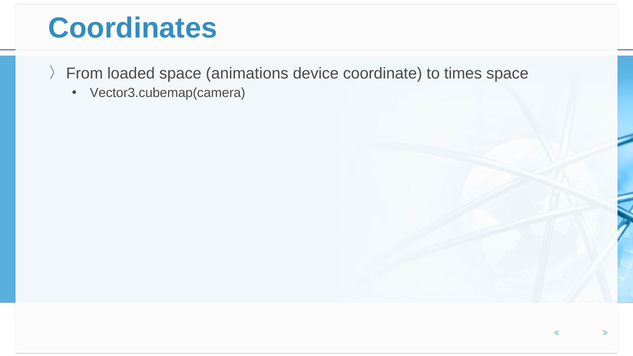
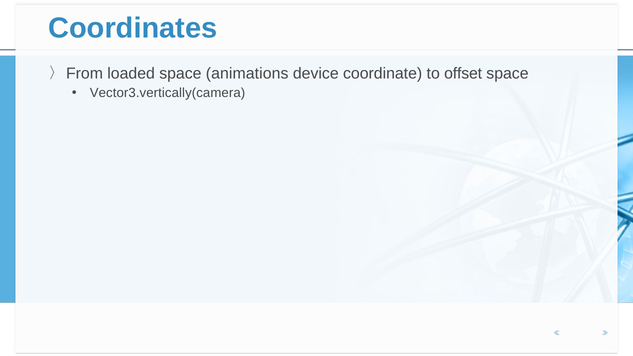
times: times -> offset (463, 74)
Vector3.cubemap(camera: Vector3.cubemap(camera -> Vector3.vertically(camera (168, 93)
